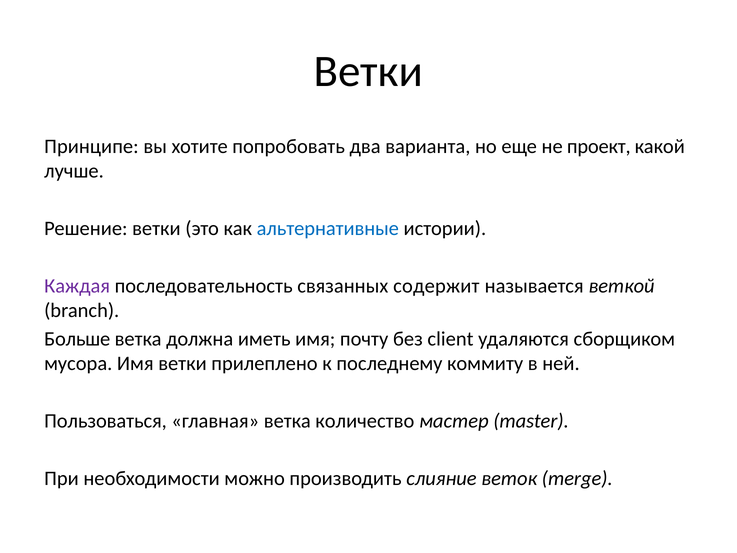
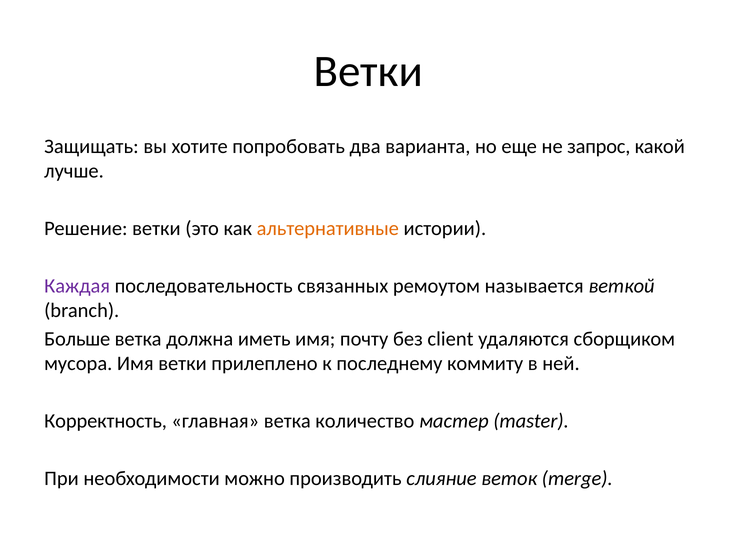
Принципе: Принципе -> Защищать (91, 146)
проект: проект -> запрос (599, 146)
альтернативные colour: blue -> orange (328, 228)
содержит: содержит -> ремоутом (436, 286)
Пользоваться: Пользоваться -> Корректность (106, 421)
